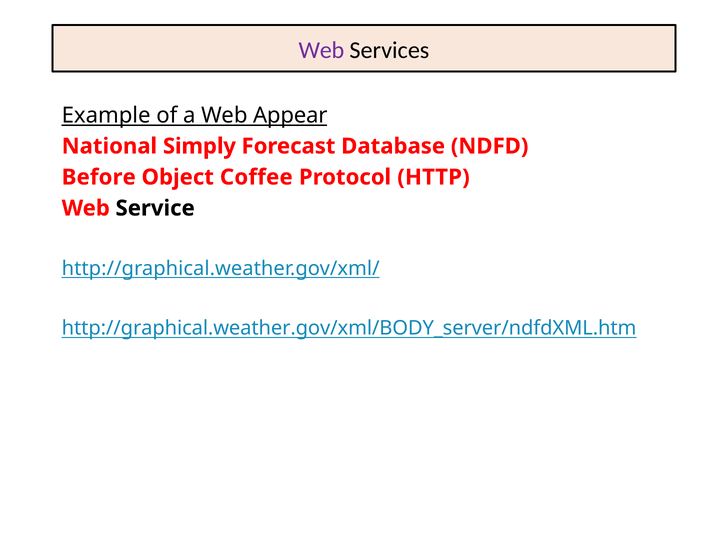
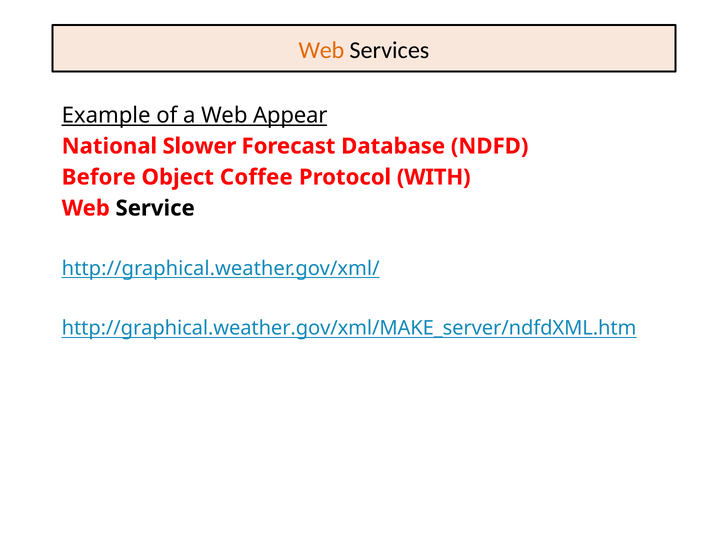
Web colour: purple -> orange (321, 50)
Simply: Simply -> Slower (199, 146)
HTTP: HTTP -> WITH (434, 177)
http://graphical.weather.gov/xml/BODY_server/ndfdXML.htm: http://graphical.weather.gov/xml/BODY_server/ndfdXML.htm -> http://graphical.weather.gov/xml/MAKE_server/ndfdXML.htm (349, 329)
